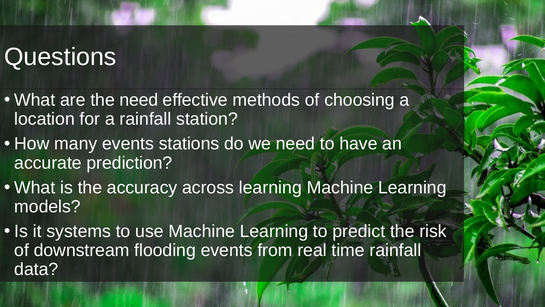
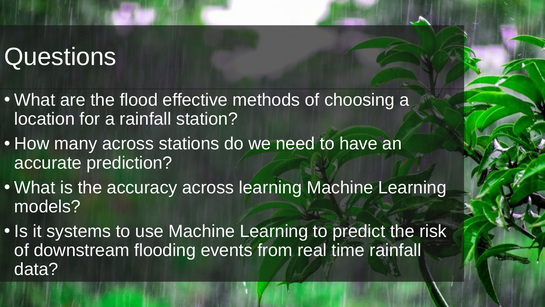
the need: need -> flood (139, 100)
many events: events -> across (128, 144)
